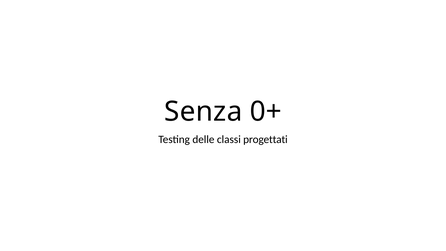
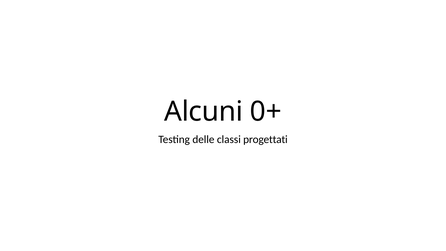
Senza: Senza -> Alcuni (204, 111)
